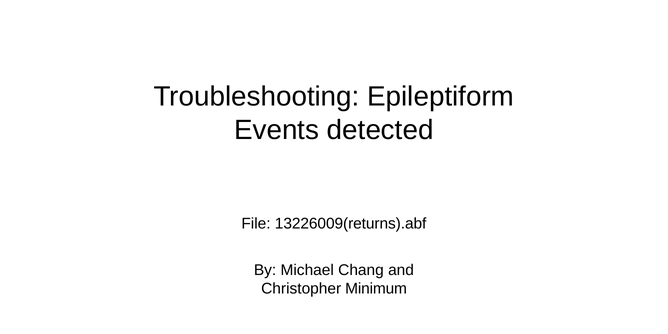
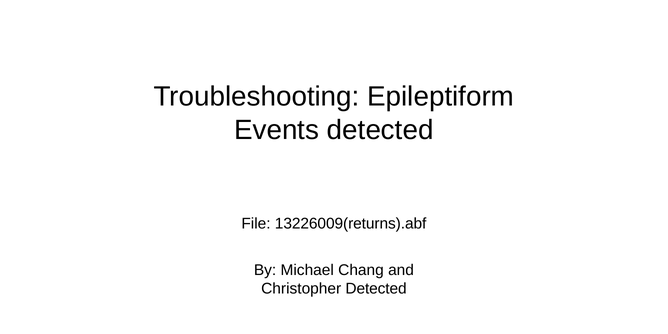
Christopher Minimum: Minimum -> Detected (376, 289)
